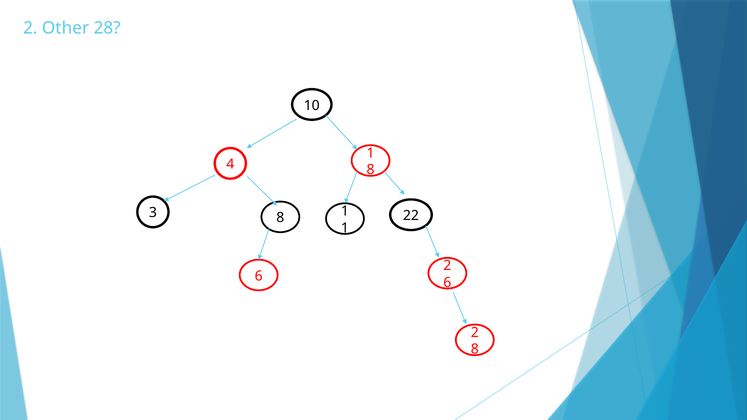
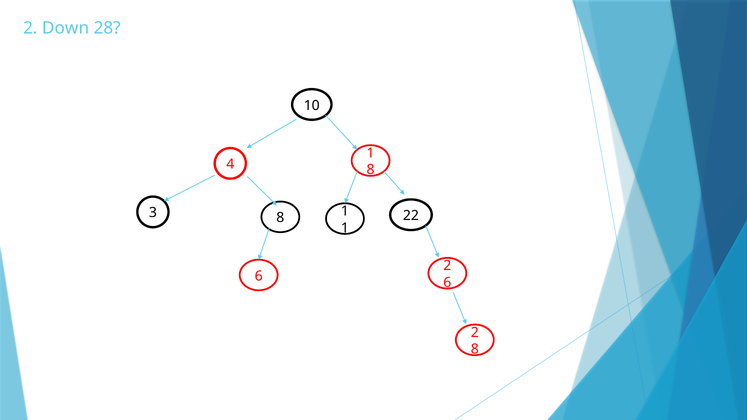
Other: Other -> Down (66, 28)
